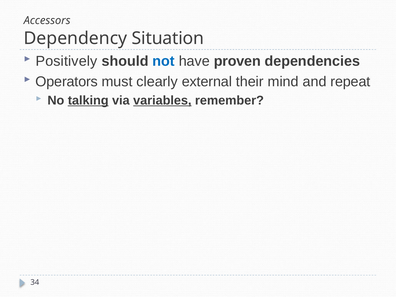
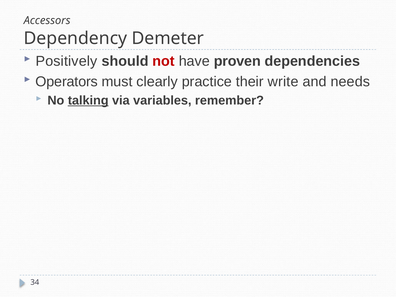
Situation: Situation -> Demeter (168, 38)
not colour: blue -> red (164, 61)
external: external -> practice (207, 82)
mind: mind -> write (283, 82)
repeat: repeat -> needs (350, 82)
variables underline: present -> none (162, 100)
